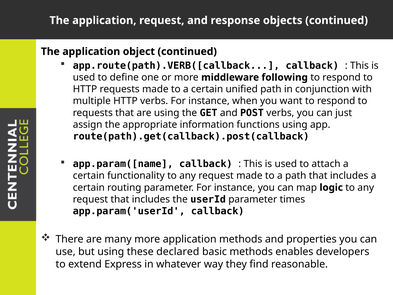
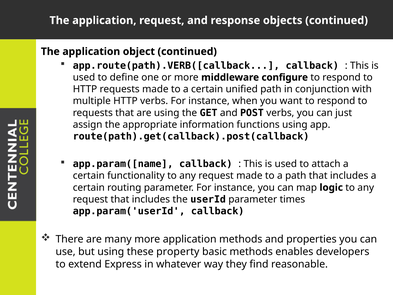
following: following -> configure (285, 77)
declared: declared -> property (178, 251)
